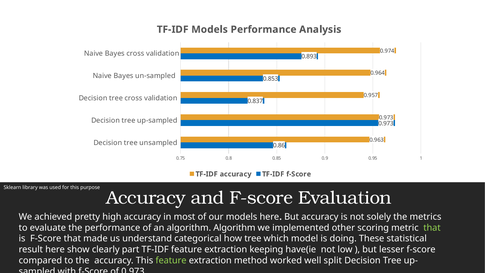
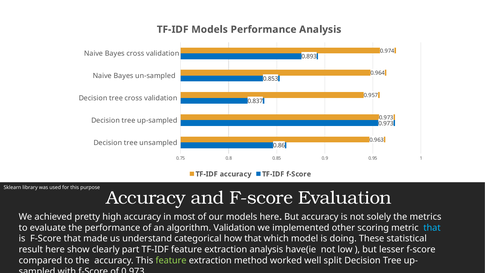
algorithm Algorithm: Algorithm -> Validation (234, 228)
that colour: light green -> light blue (432, 228)
how tree: tree -> that (253, 238)
extraction keeping: keeping -> analysis (266, 249)
